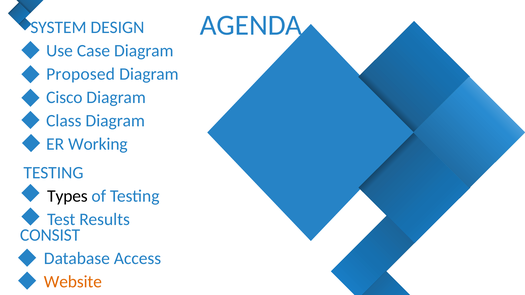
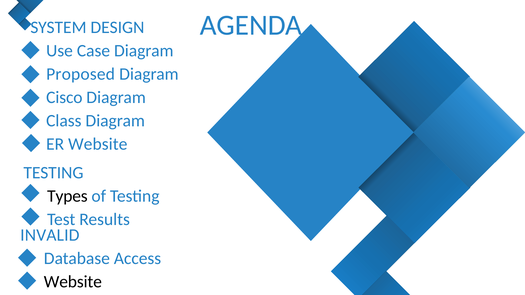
ER Working: Working -> Website (98, 144)
CONSIST: CONSIST -> INVALID (50, 235)
Website colour: orange -> black (73, 282)
